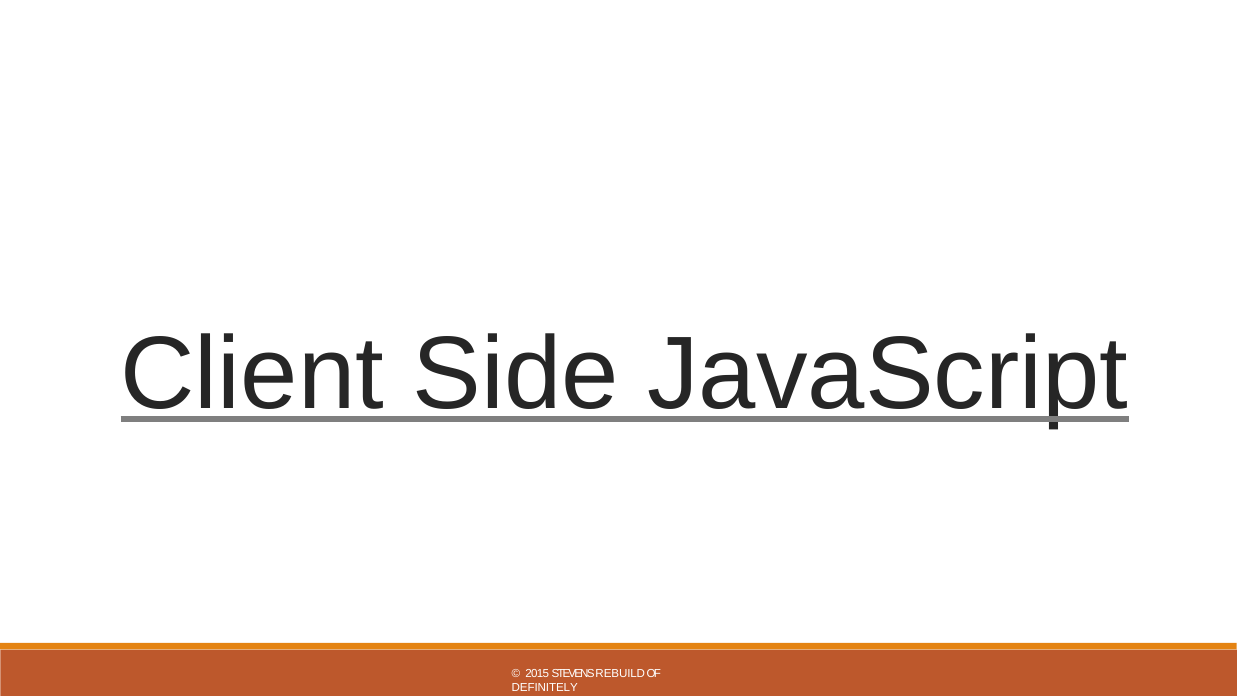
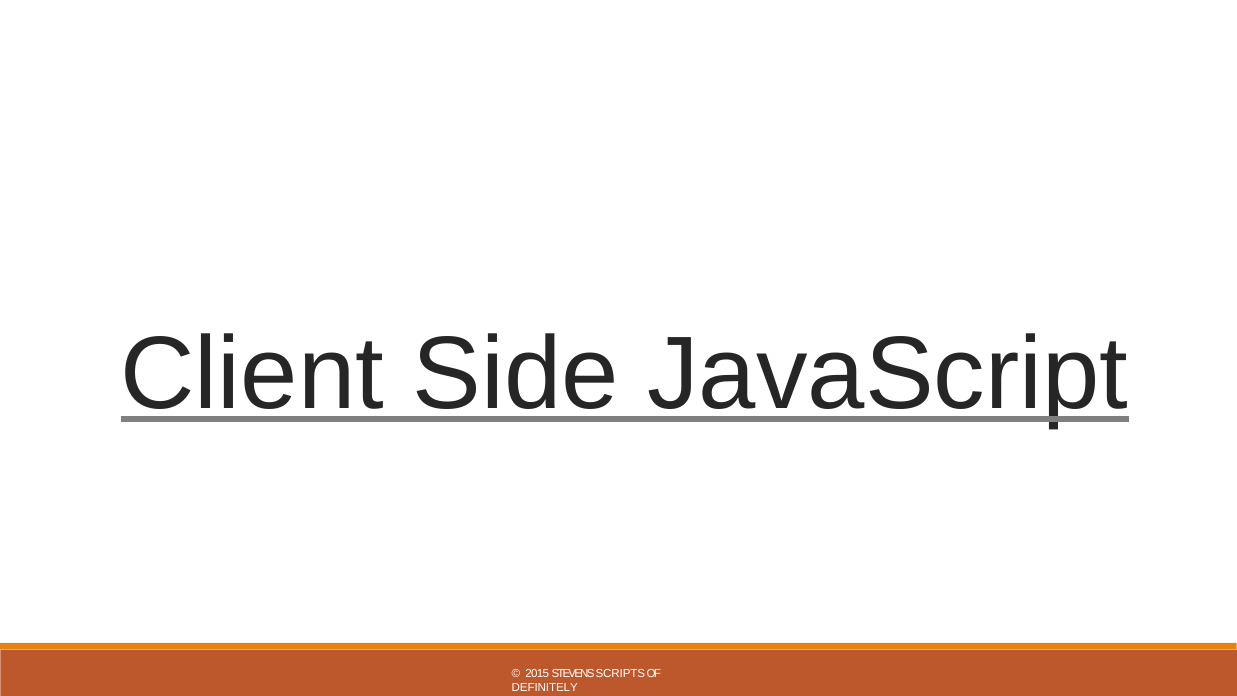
REBUILD: REBUILD -> SCRIPTS (620, 674)
